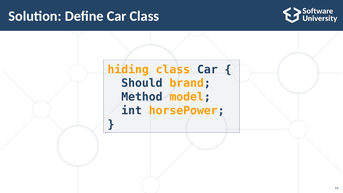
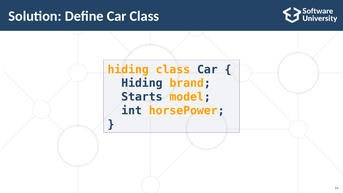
Should: Should -> Hiding (142, 83)
Method: Method -> Starts (142, 97)
